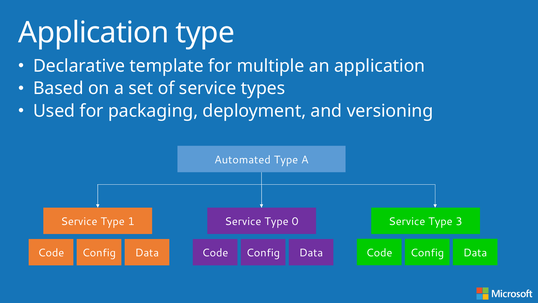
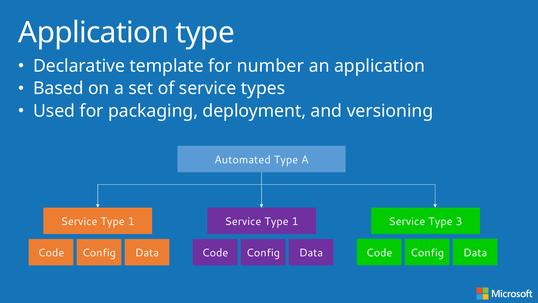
multiple: multiple -> number (270, 66)
1 Service Type 0: 0 -> 1 (295, 221)
